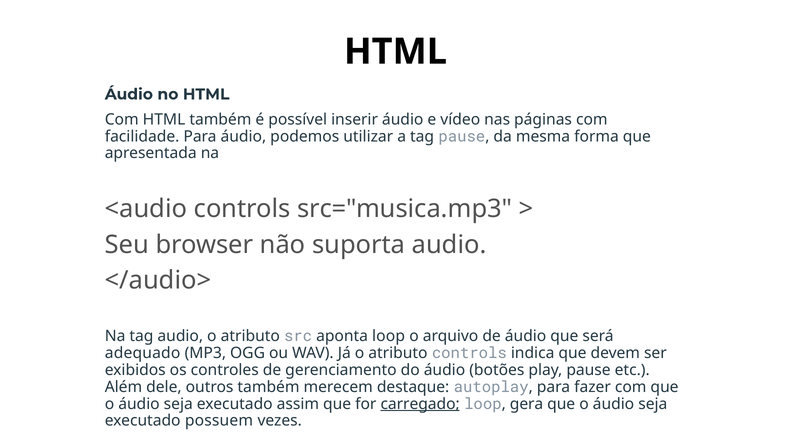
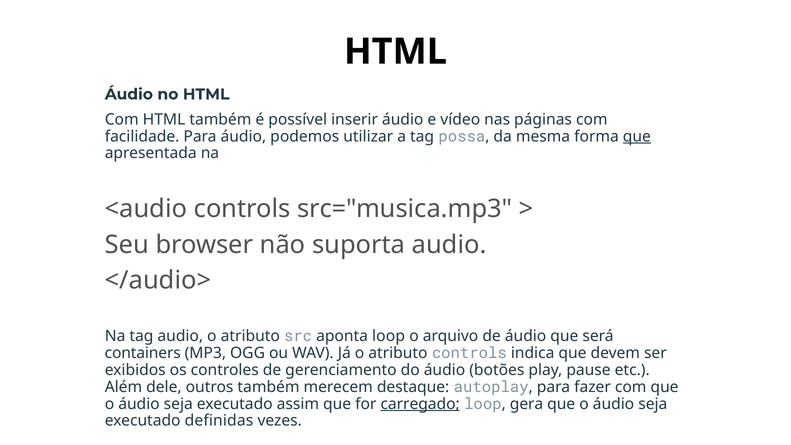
tag pause: pause -> possa (462, 136)
que underline: none -> present (637, 136)
adequado: adequado -> containers (143, 353)
possuem: possuem -> definidas (219, 421)
